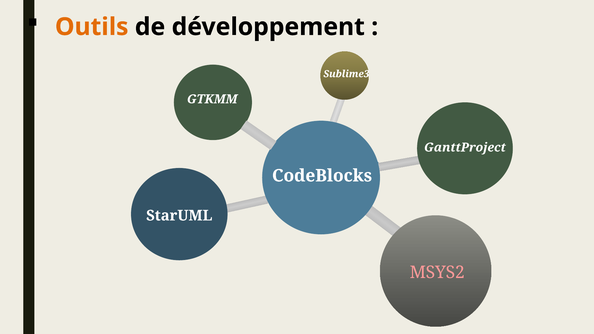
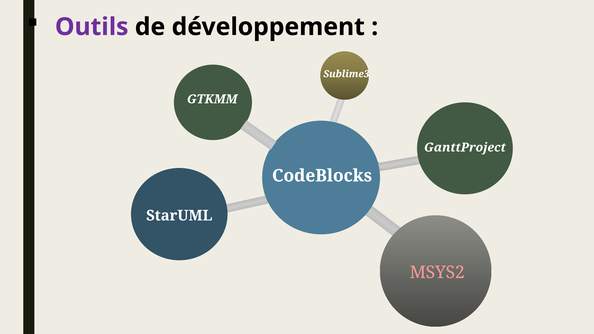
Outils colour: orange -> purple (92, 27)
